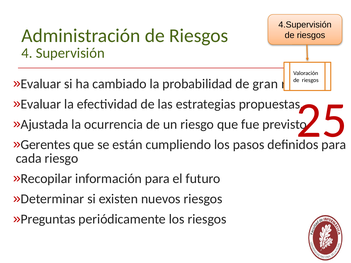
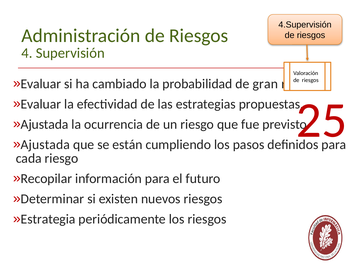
Gerentes: Gerentes -> Ajustada (45, 145)
Preguntas: Preguntas -> Estrategia (48, 219)
